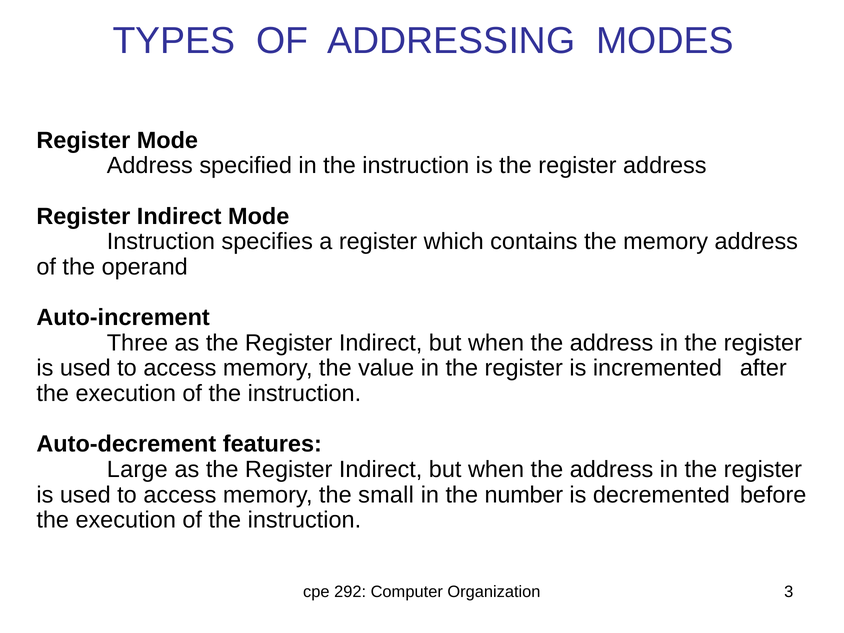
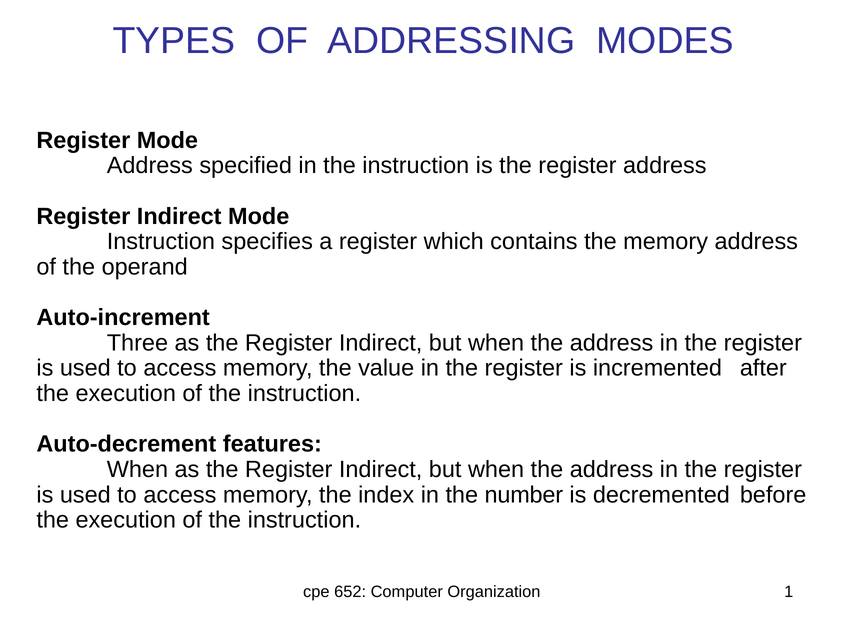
Large: Large -> When (137, 470)
small: small -> index (386, 495)
292: 292 -> 652 (350, 592)
3: 3 -> 1 (789, 592)
